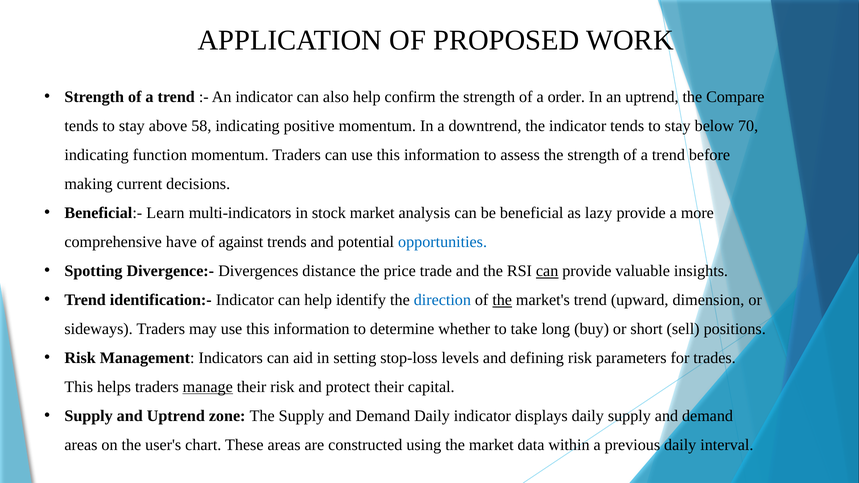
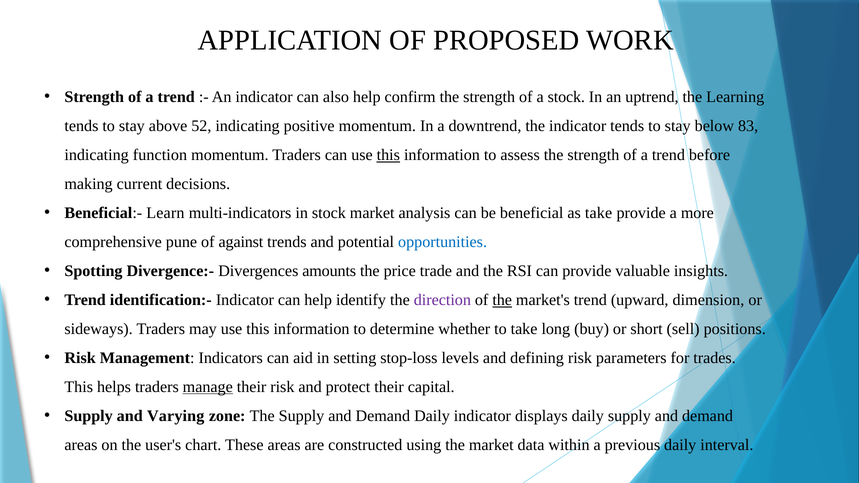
a order: order -> stock (566, 97)
Compare: Compare -> Learning (735, 97)
58: 58 -> 52 (201, 126)
70: 70 -> 83 (748, 126)
this underline: none -> present (388, 155)
as lazy: lazy -> take (599, 213)
have: have -> pune (181, 242)
distance: distance -> amounts (329, 271)
can underline: present -> none (547, 271)
direction colour: blue -> purple (442, 300)
and Uptrend: Uptrend -> Varying (176, 416)
